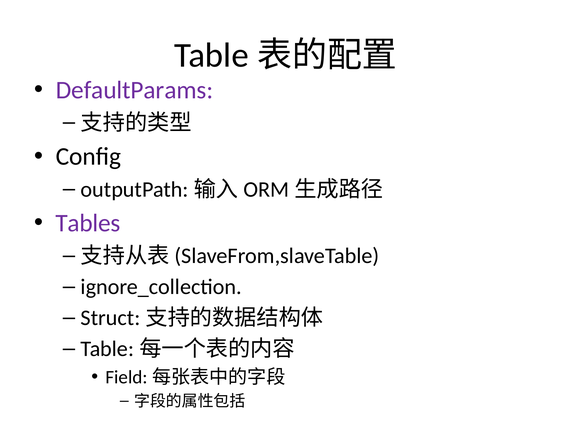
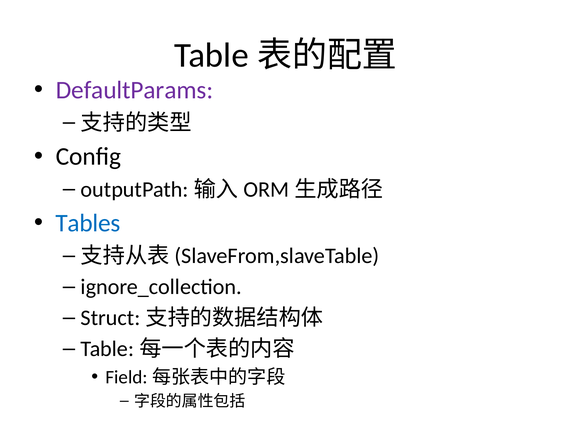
Tables colour: purple -> blue (88, 223)
